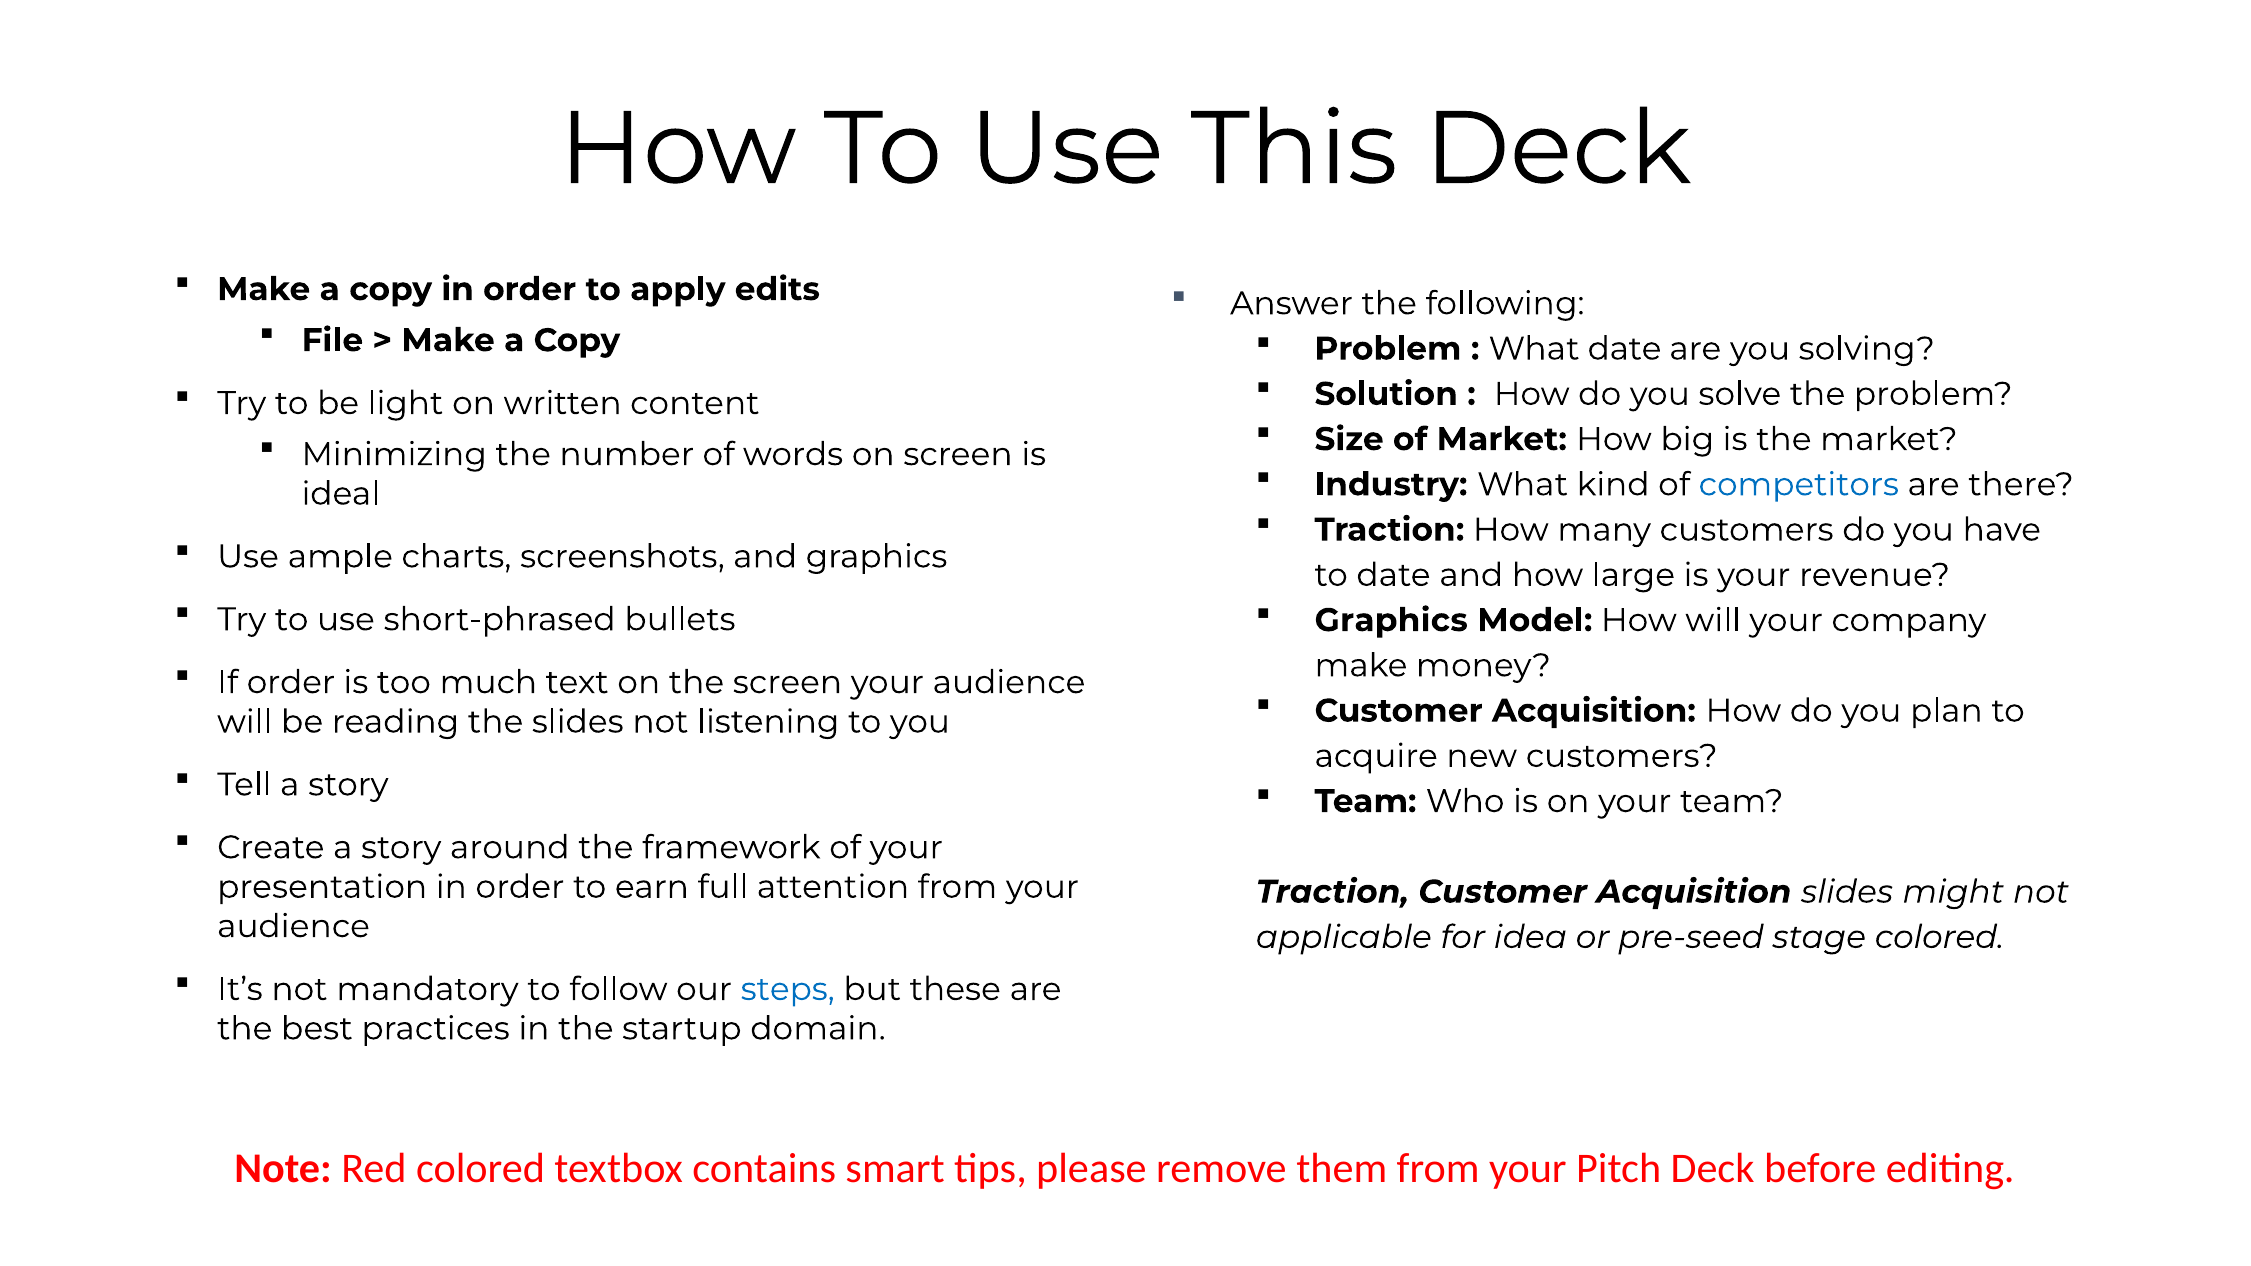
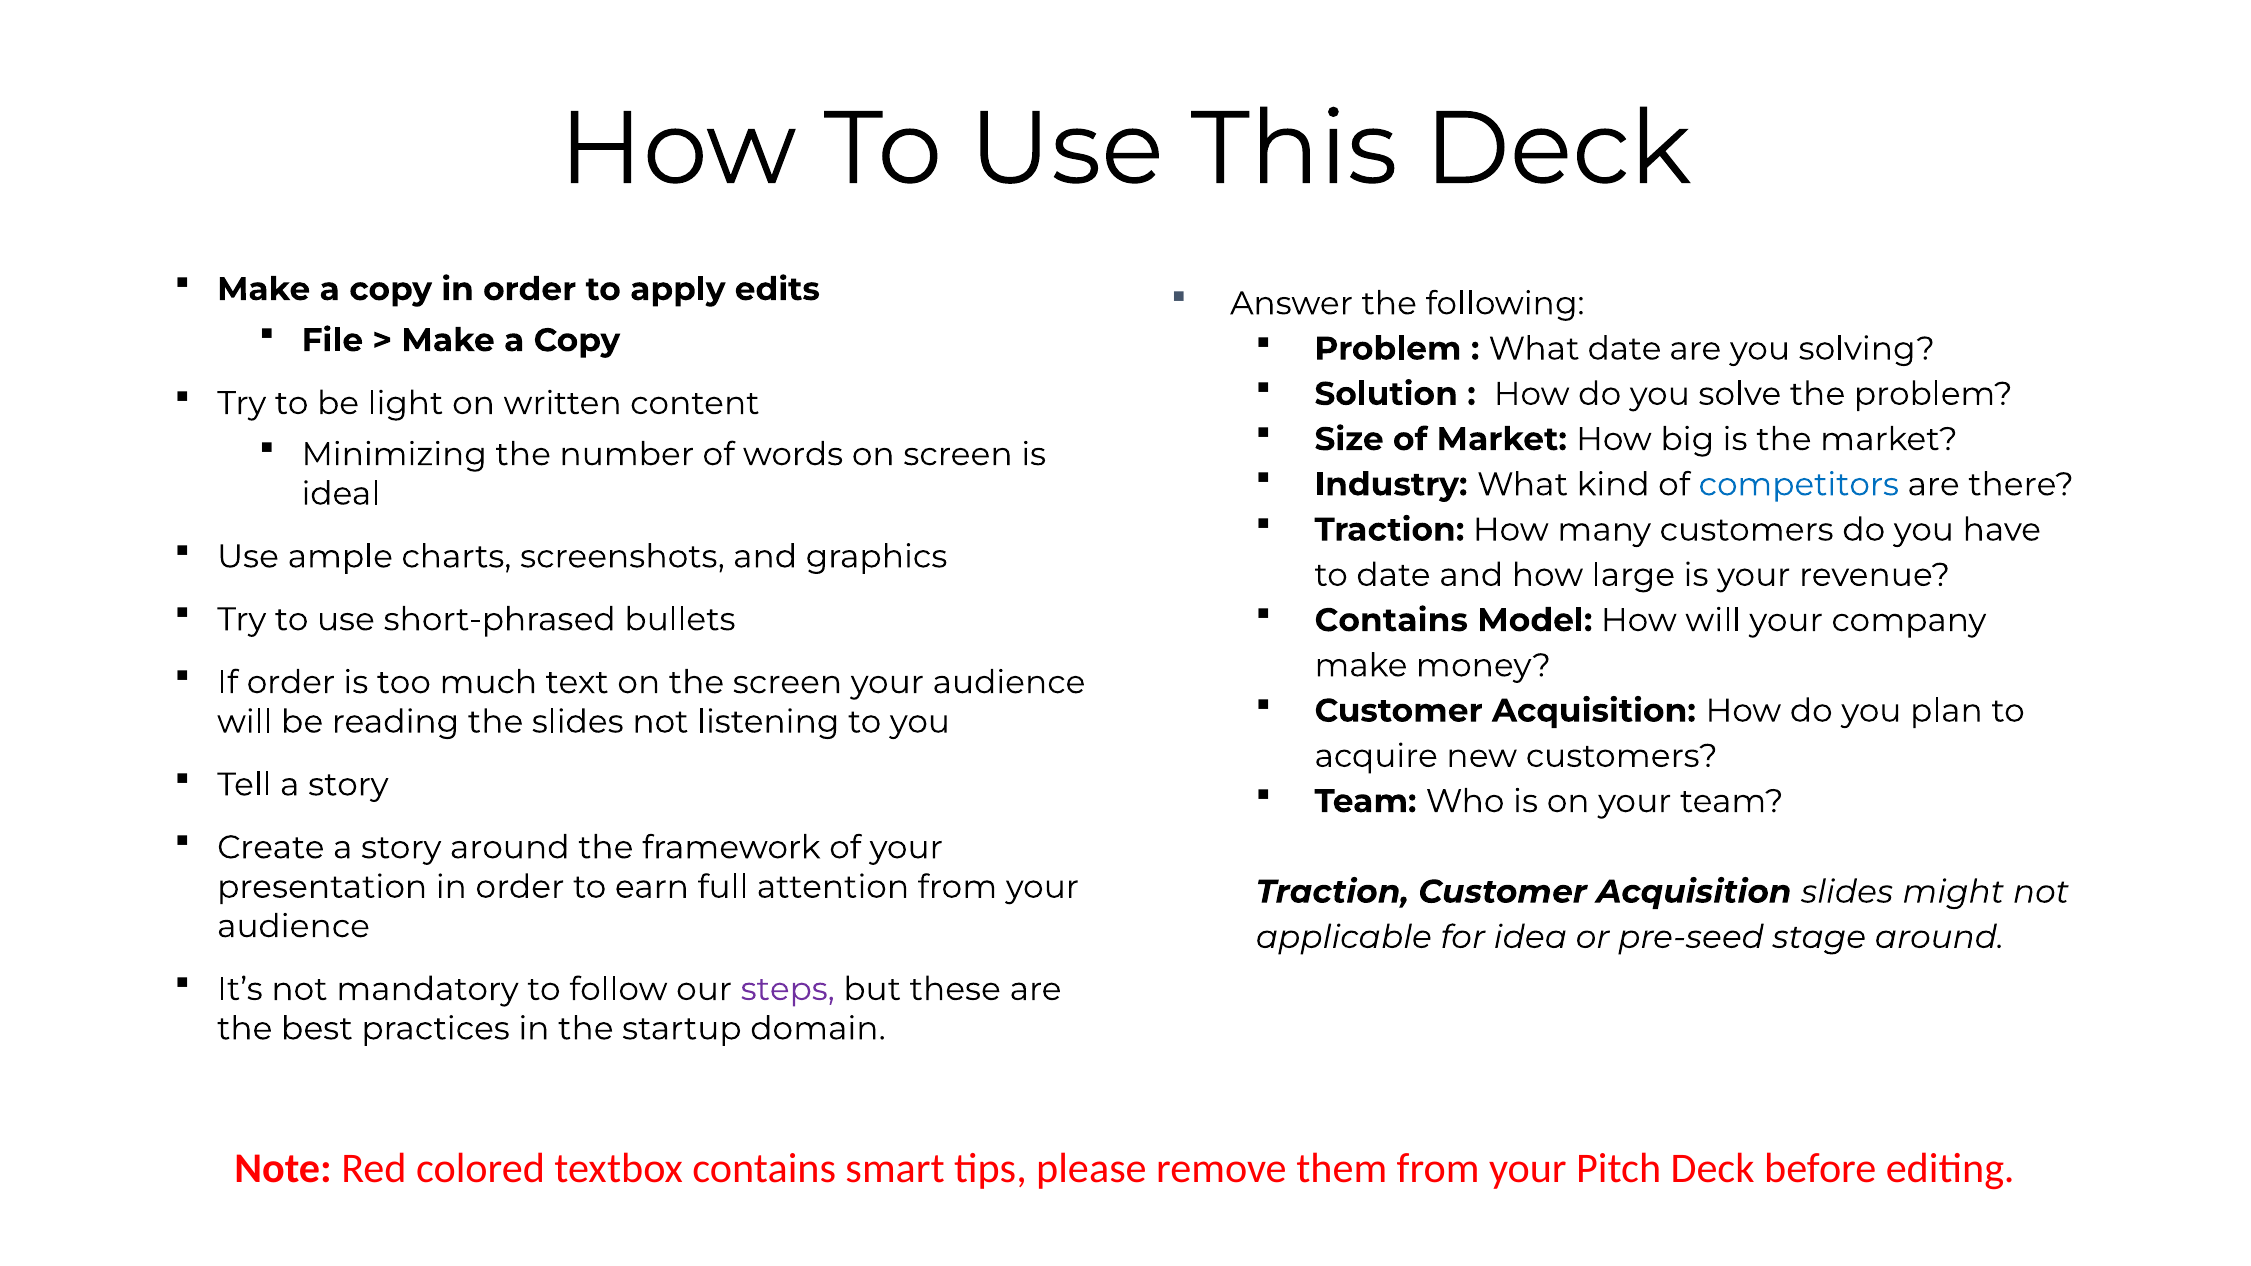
Graphics: Graphics -> Contains (1391, 620)
stage colored: colored -> around (1939, 937)
steps colour: blue -> purple (788, 989)
